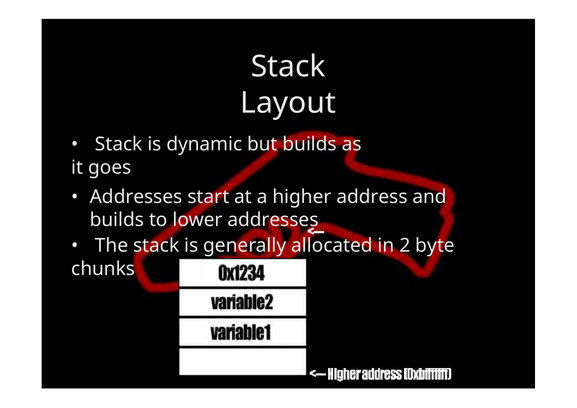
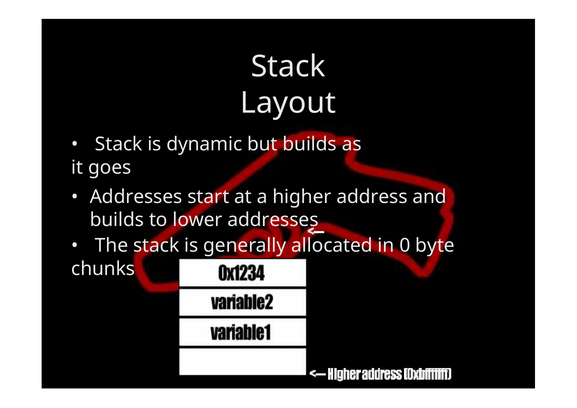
2: 2 -> 0 (405, 246)
